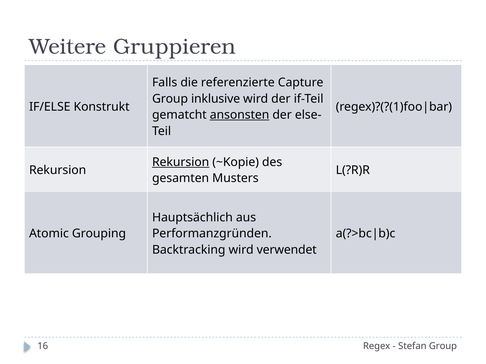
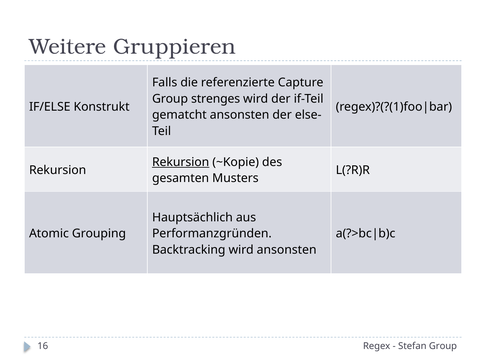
inklusive: inklusive -> strenges (216, 99)
ansonsten underline: present -> none (240, 115)
wird verwendet: verwendet -> ansonsten (287, 250)
